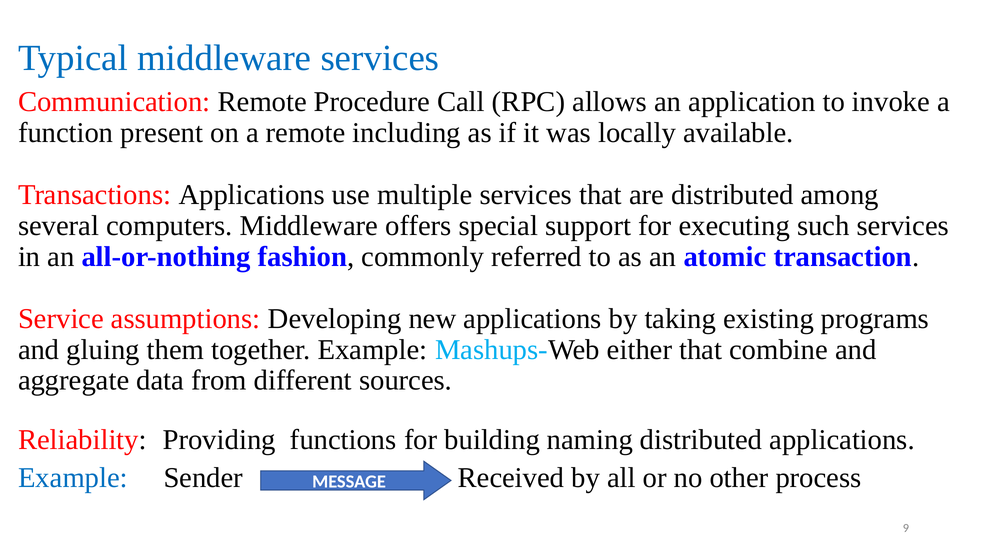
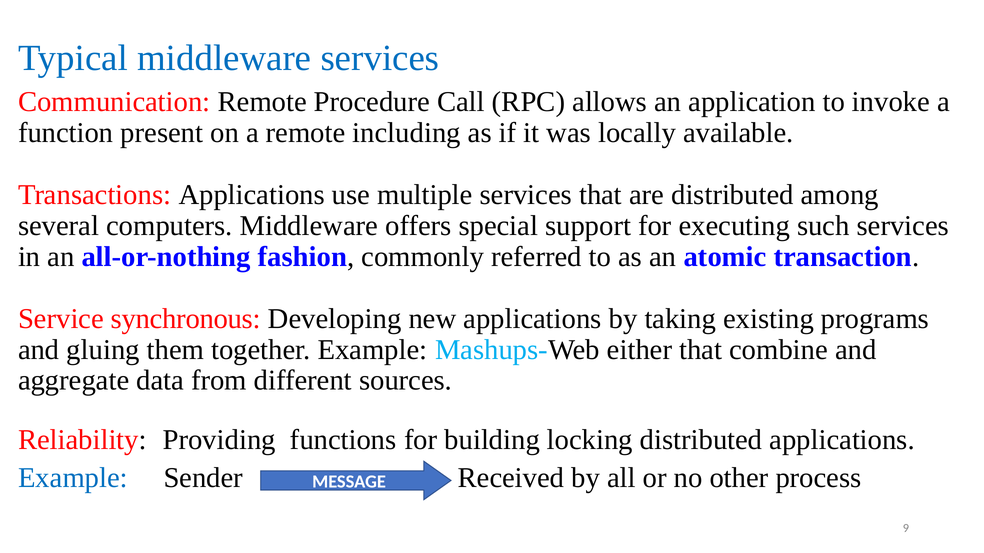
assumptions: assumptions -> synchronous (186, 319)
naming: naming -> locking (590, 440)
